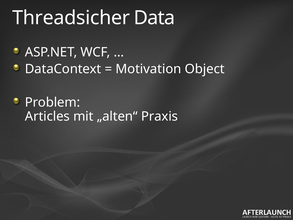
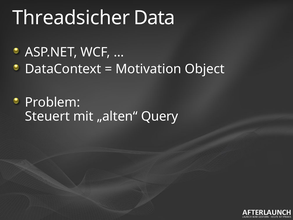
Articles: Articles -> Steuert (47, 116)
Praxis: Praxis -> Query (160, 116)
